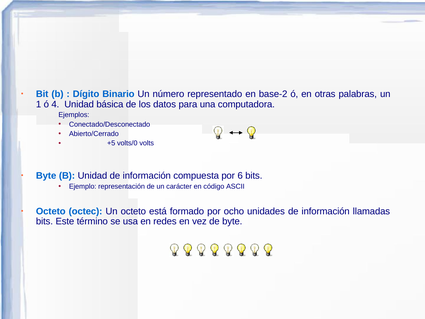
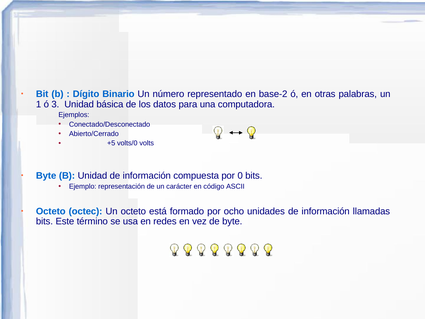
4: 4 -> 3 (55, 104)
6: 6 -> 0 (240, 176)
